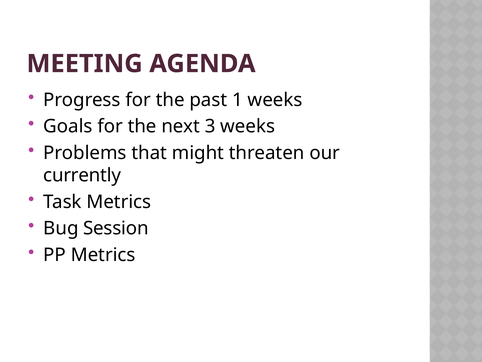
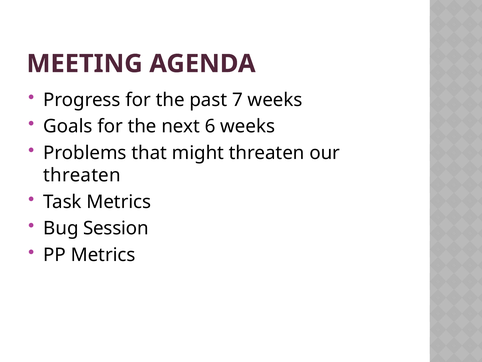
1: 1 -> 7 (237, 100)
3: 3 -> 6 (210, 126)
currently: currently -> threaten (82, 175)
